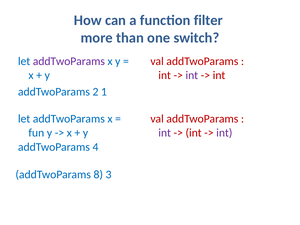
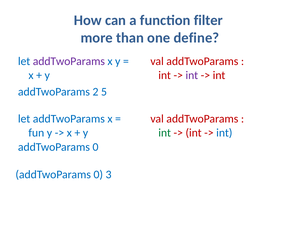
switch: switch -> define (196, 38)
1: 1 -> 5 (104, 92)
int colour: purple -> green (165, 133)
int colour: purple -> blue (224, 133)
4: 4 -> 0 (95, 147)
8: 8 -> 0 (98, 175)
